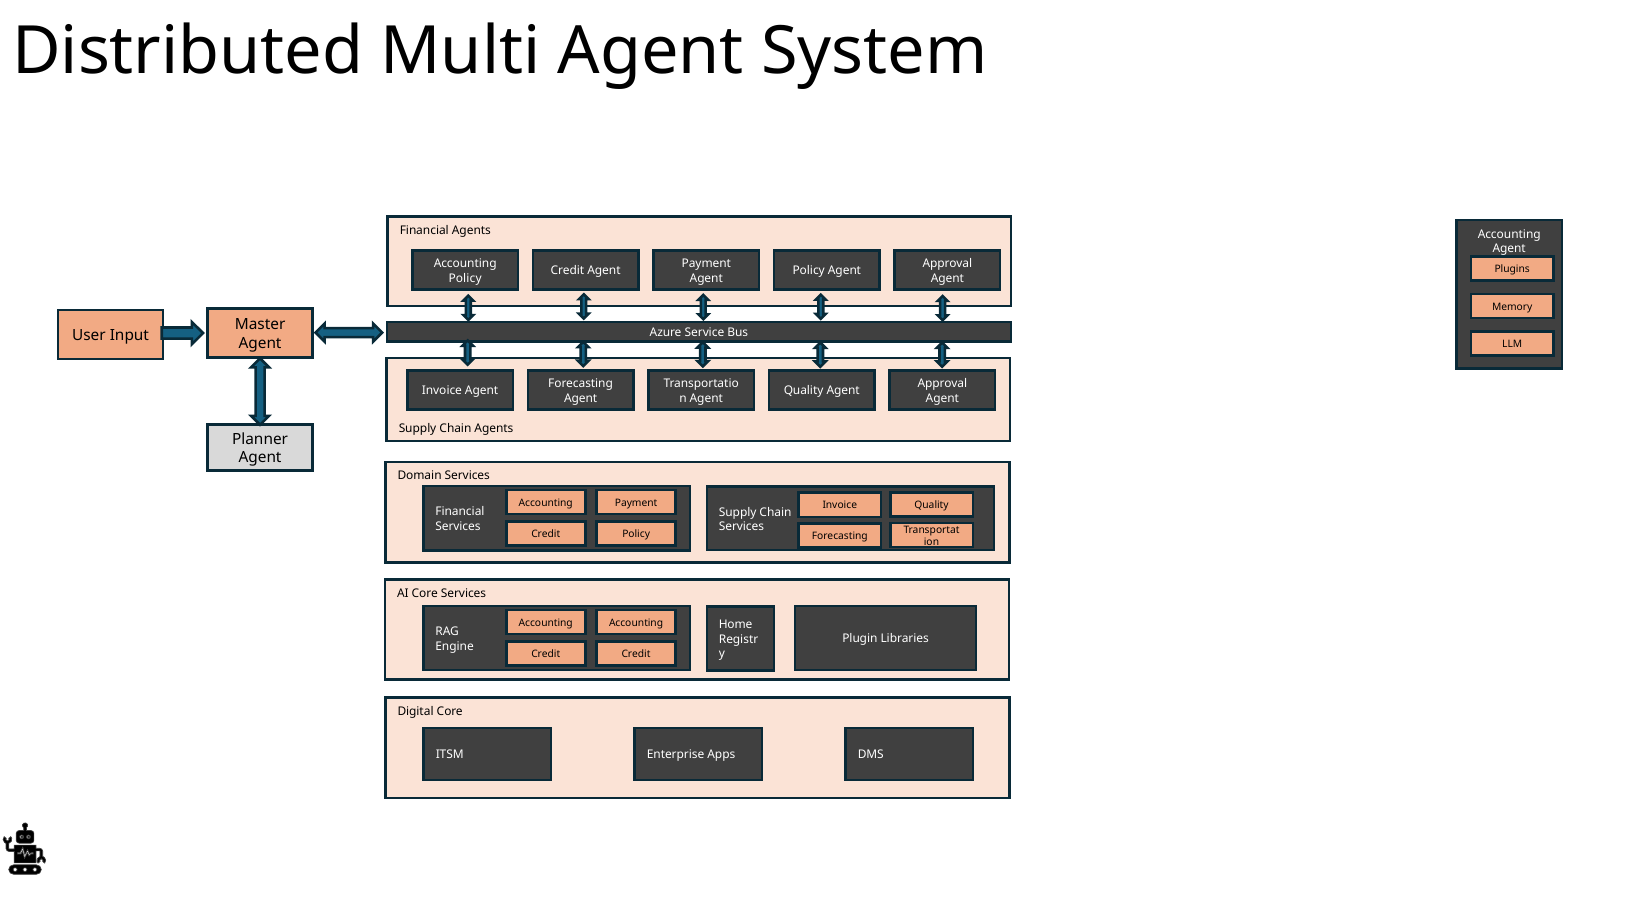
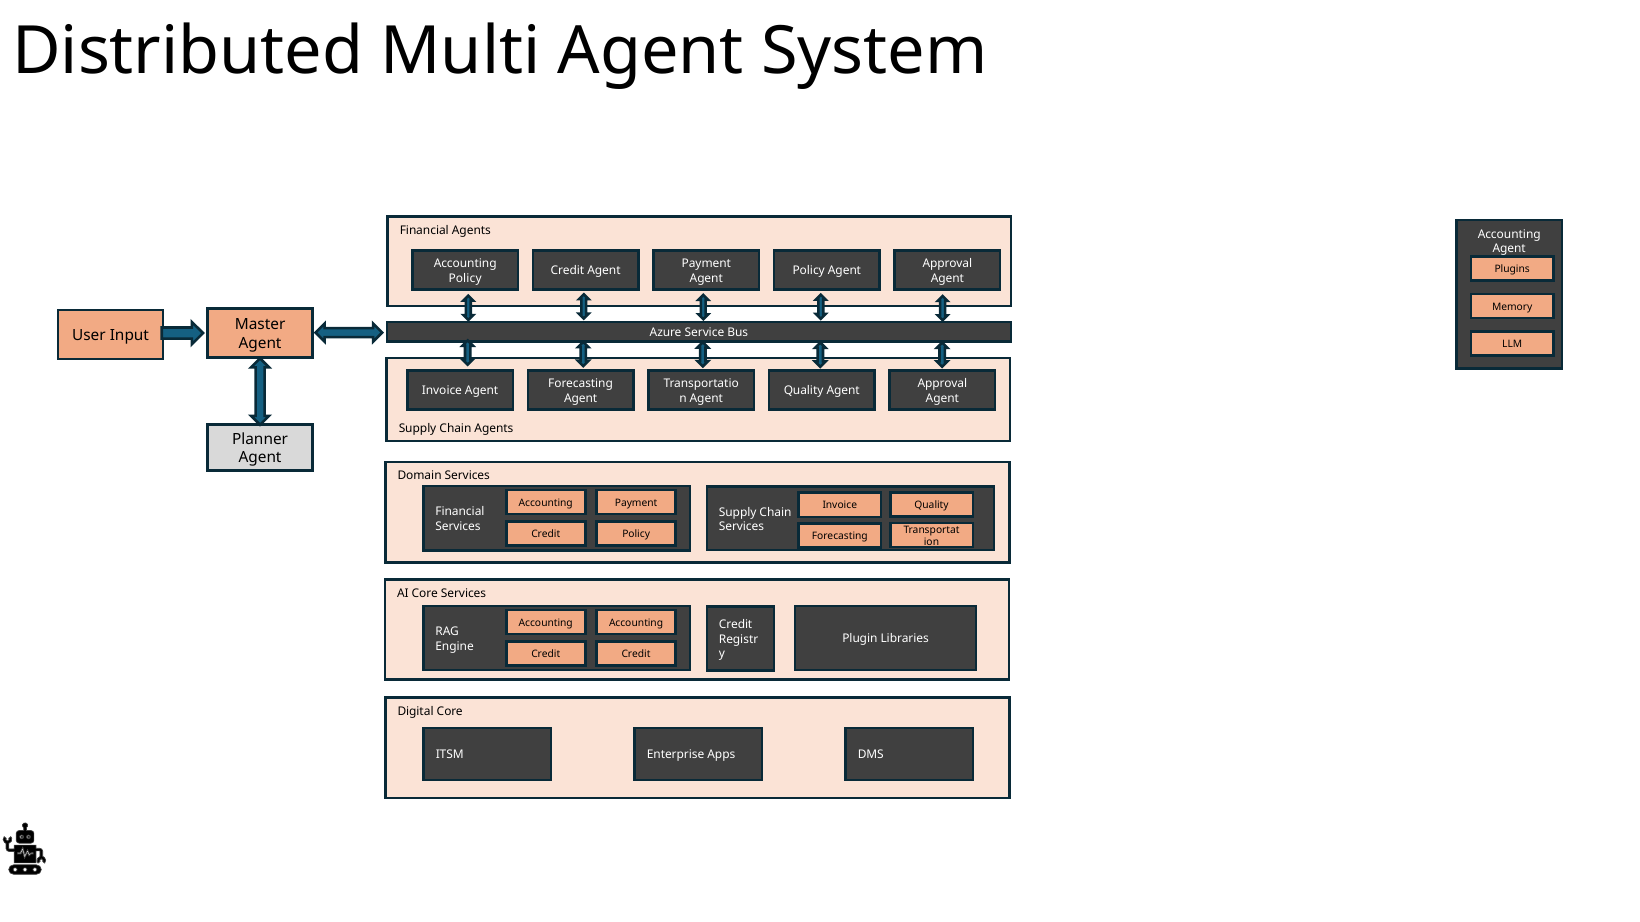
Home: Home -> Credit (736, 625)
